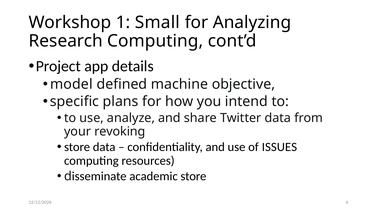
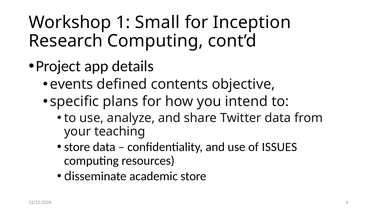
Analyzing: Analyzing -> Inception (252, 22)
model: model -> events (72, 84)
machine: machine -> contents (180, 84)
revoking: revoking -> teaching (120, 132)
